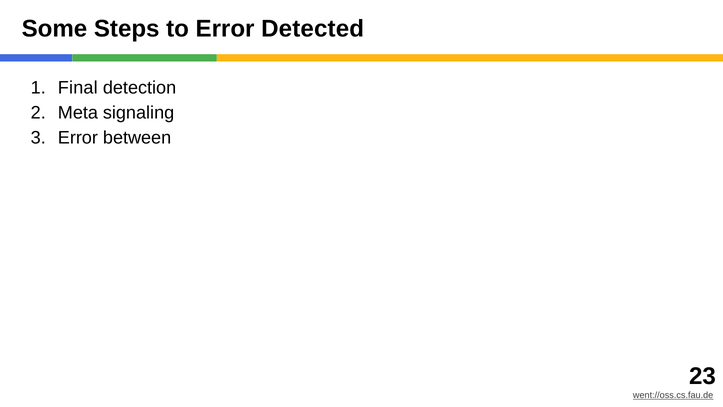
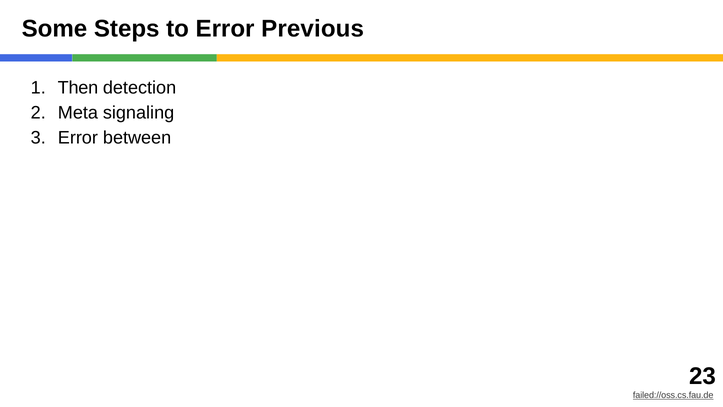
Detected: Detected -> Previous (313, 29)
Final: Final -> Then (78, 88)
went://oss.cs.fau.de: went://oss.cs.fau.de -> failed://oss.cs.fau.de (673, 395)
